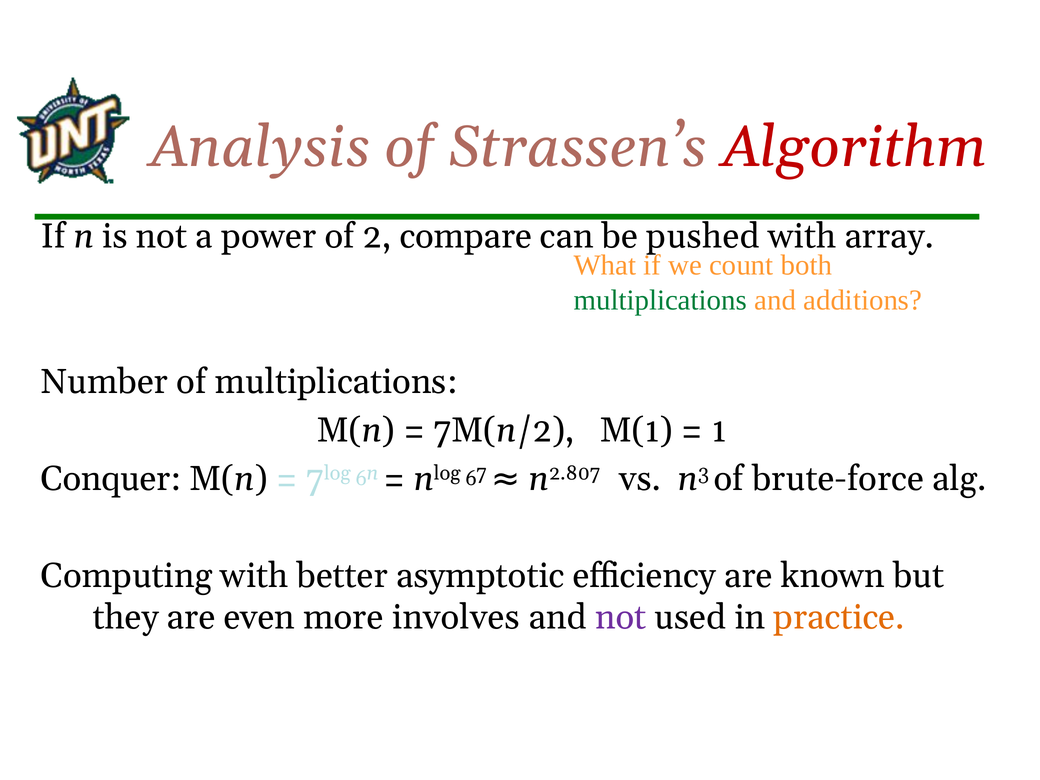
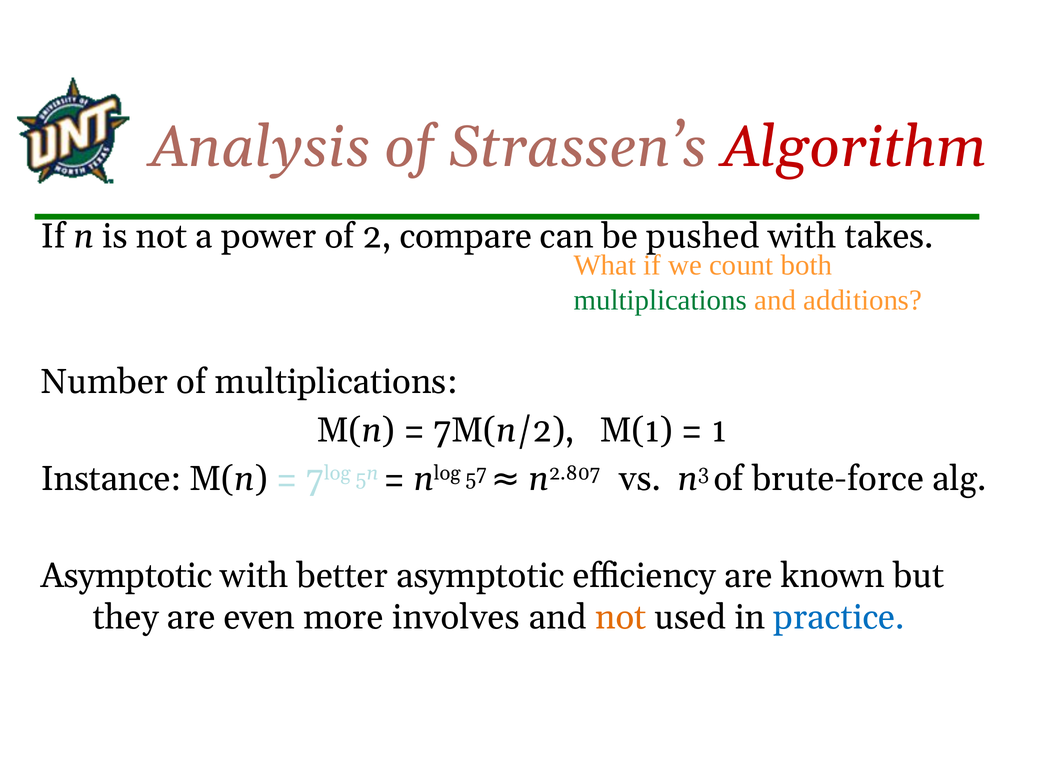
array: array -> takes (889, 236)
Conquer: Conquer -> Instance (111, 479)
7log 6: 6 -> 5 (361, 479)
nlog 6: 6 -> 5 (471, 479)
Computing: Computing -> Asymptotic (127, 576)
not colour: purple -> orange (621, 617)
practice colour: orange -> blue (839, 617)
